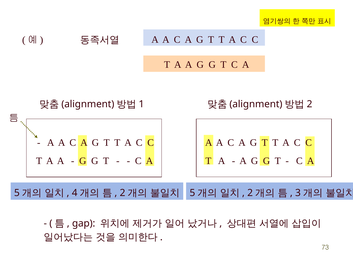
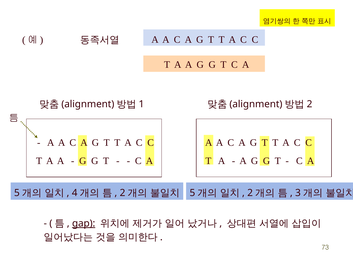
gap underline: none -> present (84, 223)
